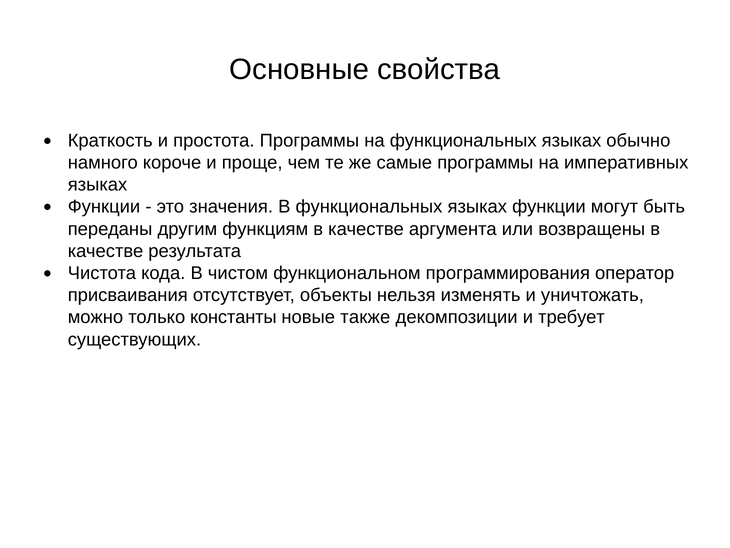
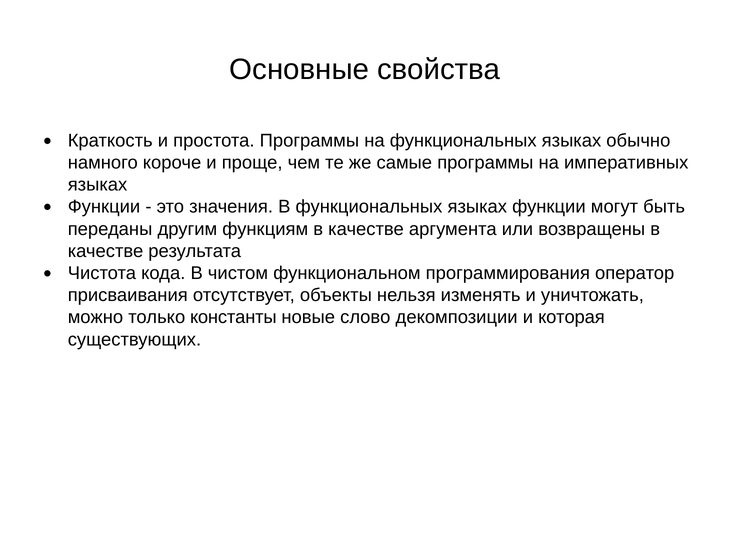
также: также -> слово (365, 317)
требует: требует -> которая (571, 317)
